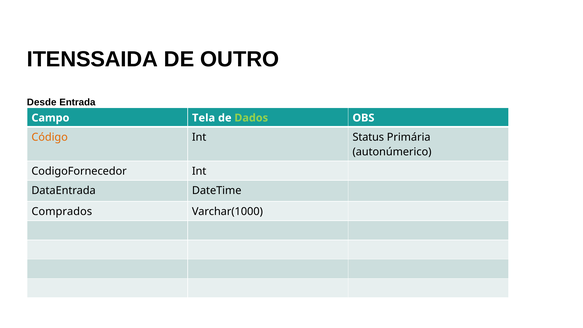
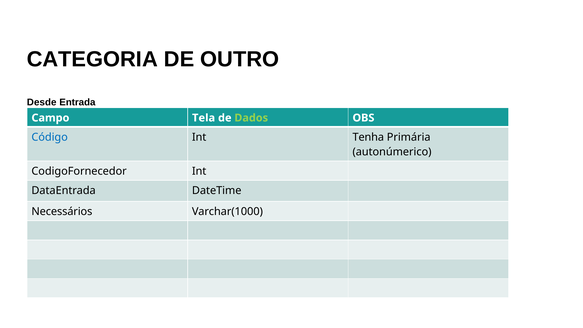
ITENSSAIDA: ITENSSAIDA -> CATEGORIA (92, 59)
Código colour: orange -> blue (50, 137)
Status: Status -> Tenha (368, 137)
Comprados: Comprados -> Necessários (62, 212)
